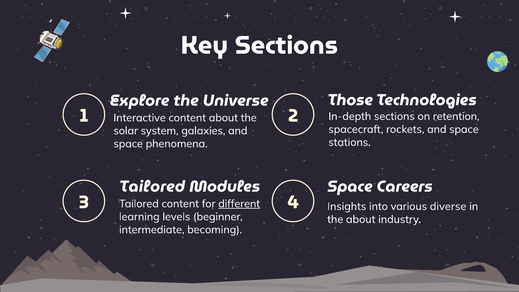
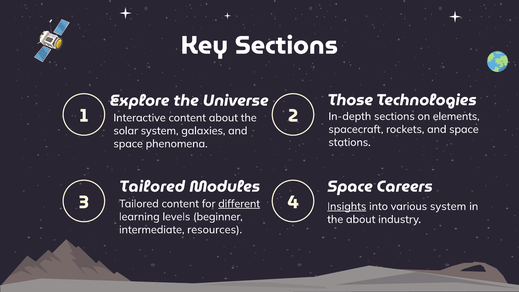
retention: retention -> elements (456, 116)
Insights underline: none -> present (347, 206)
various diverse: diverse -> system (448, 206)
becoming: becoming -> resources (215, 230)
